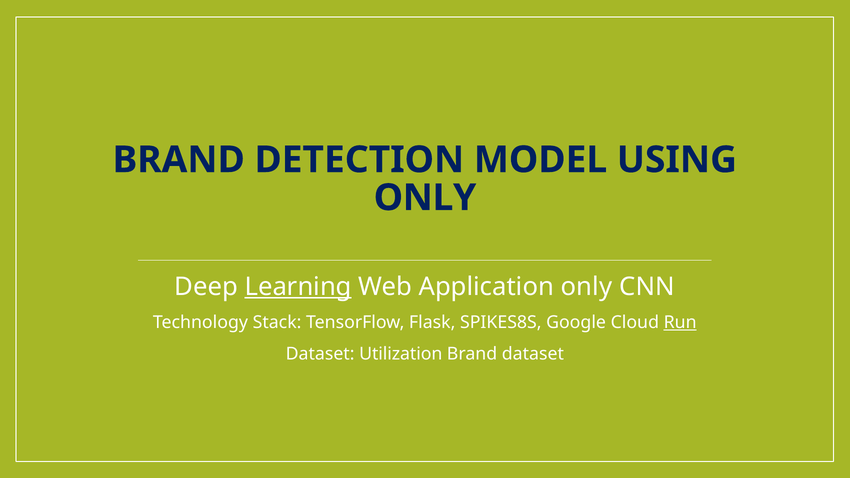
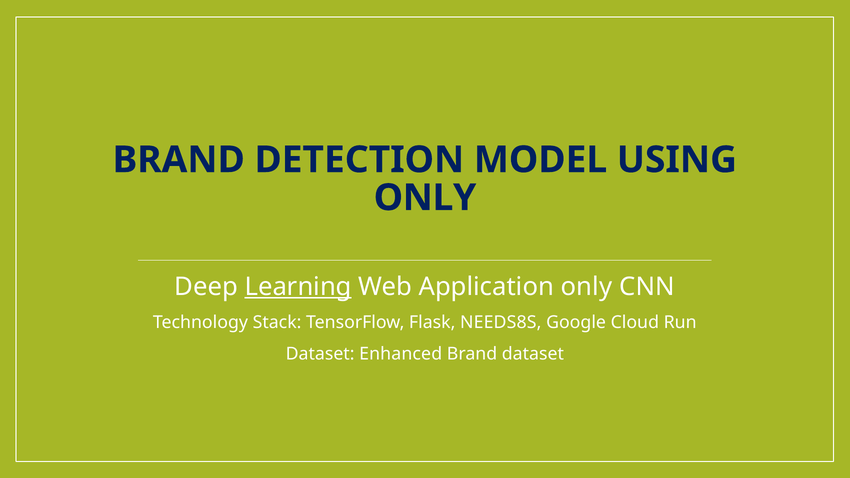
SPIKES8S: SPIKES8S -> NEEDS8S (501, 323)
Run underline: present -> none (680, 323)
Utilization: Utilization -> Enhanced (401, 354)
